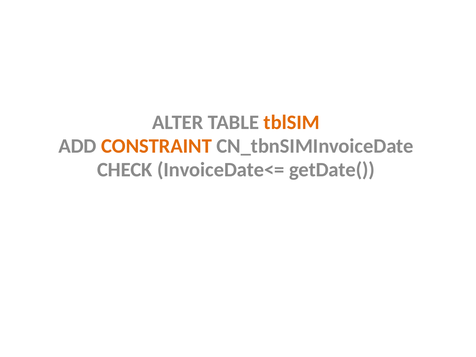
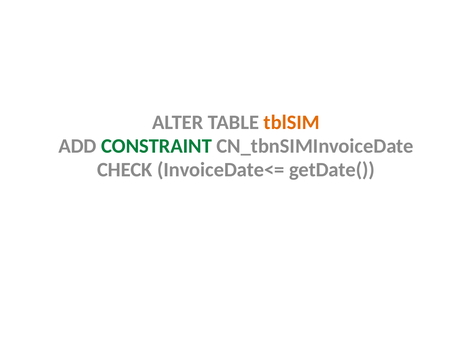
CONSTRAINT colour: orange -> green (157, 146)
